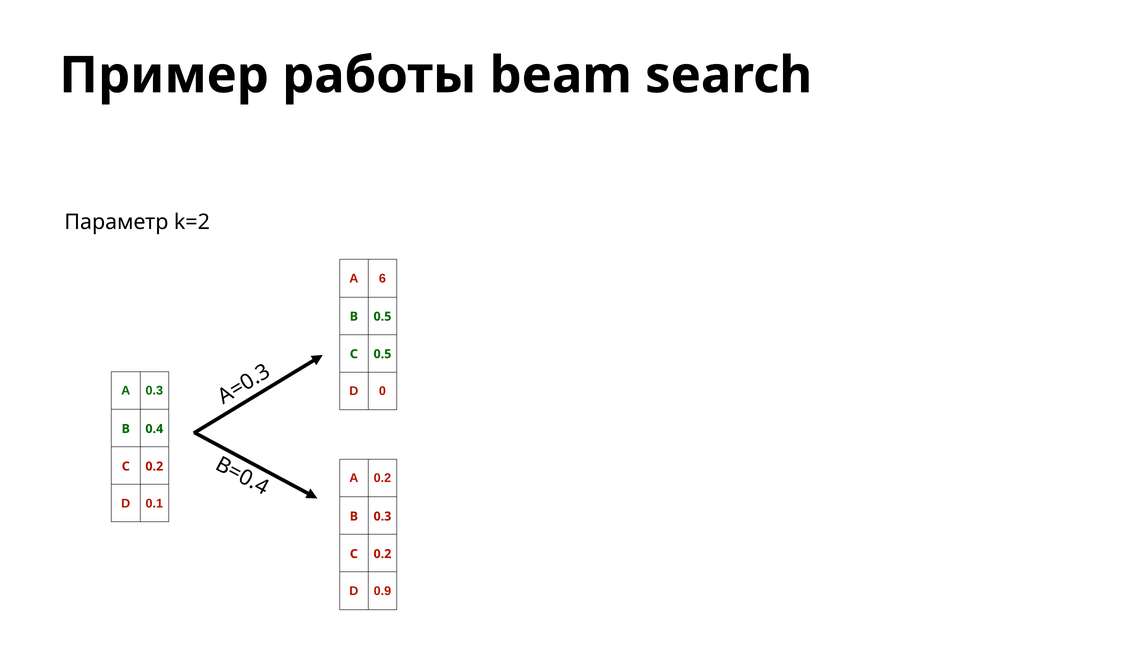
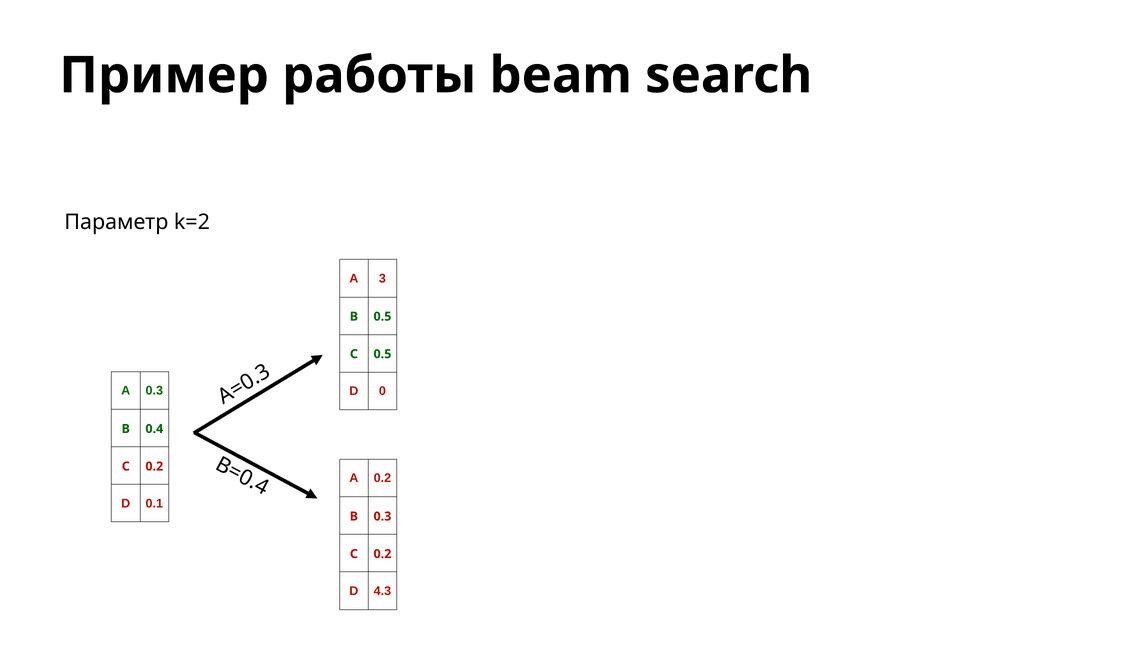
А 6: 6 -> 3 (382, 278)
0.9: 0.9 -> 4.3 (382, 591)
